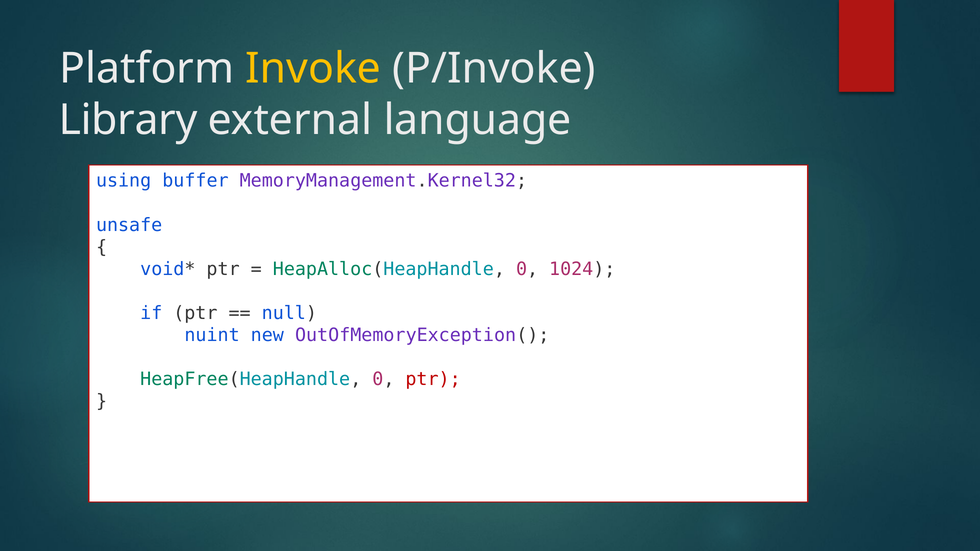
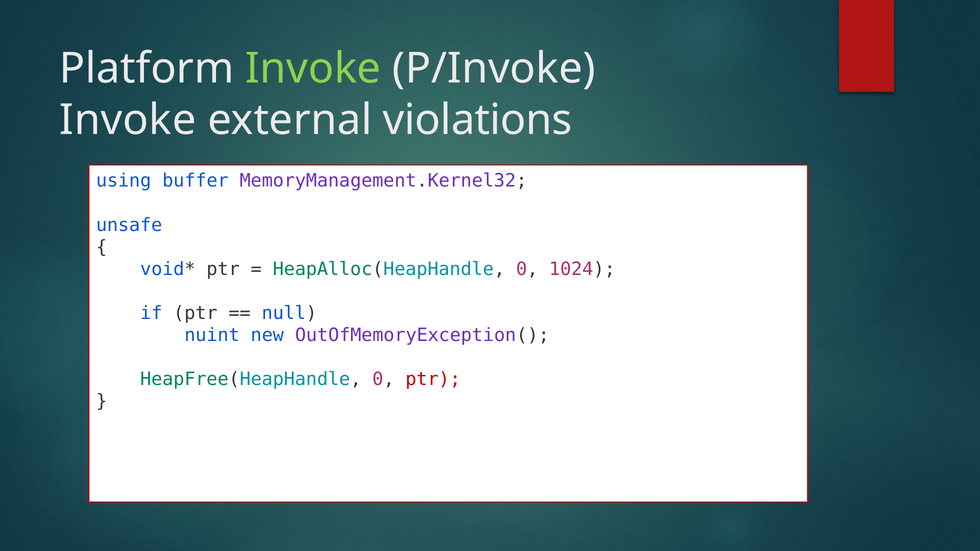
Invoke colour: yellow -> light green (313, 69)
Library: Library -> Invoke (128, 120)
language: language -> violations (478, 120)
